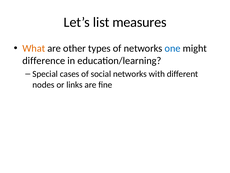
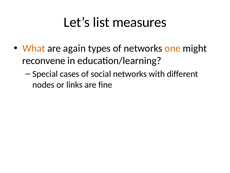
other: other -> again (74, 48)
one colour: blue -> orange (173, 48)
difference: difference -> reconvene (44, 61)
